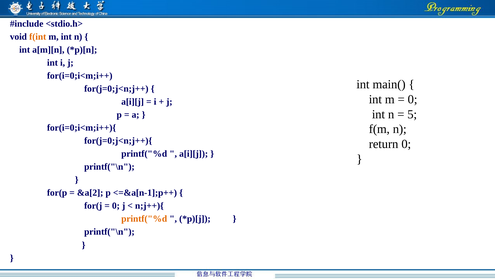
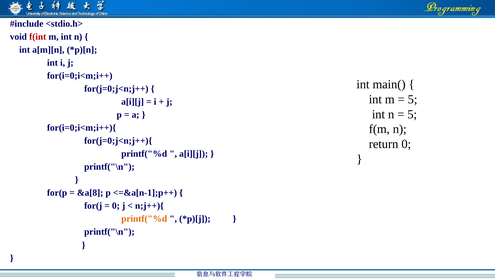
f(int colour: orange -> red (38, 37)
0: 0 -> 5 (413, 99)
&a[2: &a[2 -> &a[8 (90, 192)
